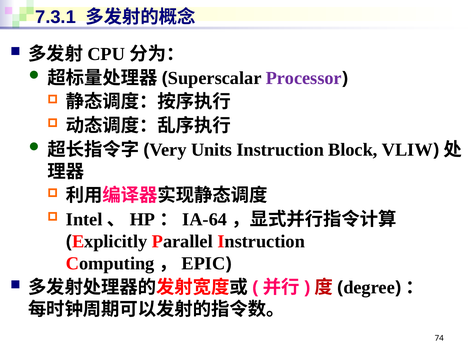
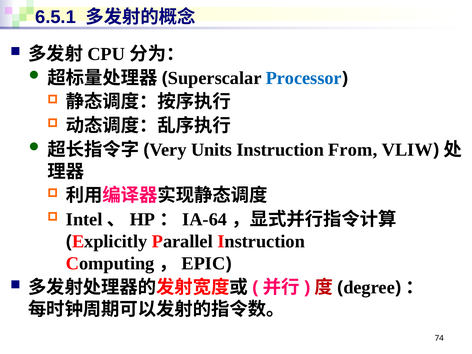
7.3.1: 7.3.1 -> 6.5.1 (56, 17)
Processor colour: purple -> blue (304, 78)
Block: Block -> From (353, 150)
